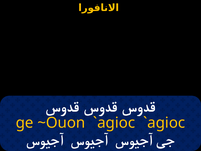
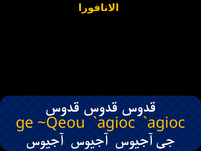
~Ouon: ~Ouon -> ~Qeou (61, 123)
